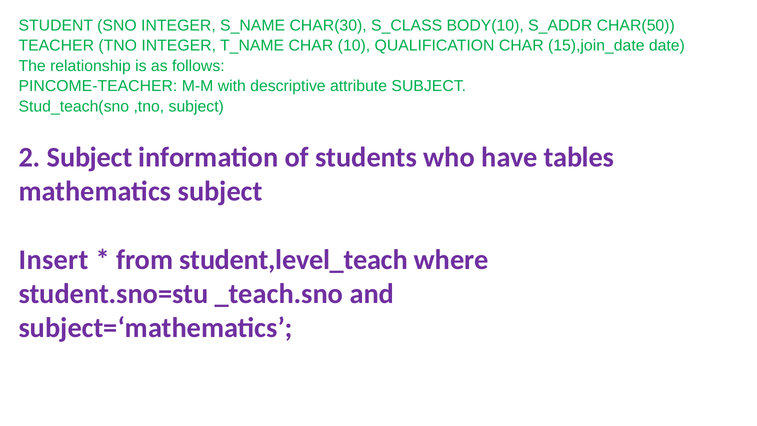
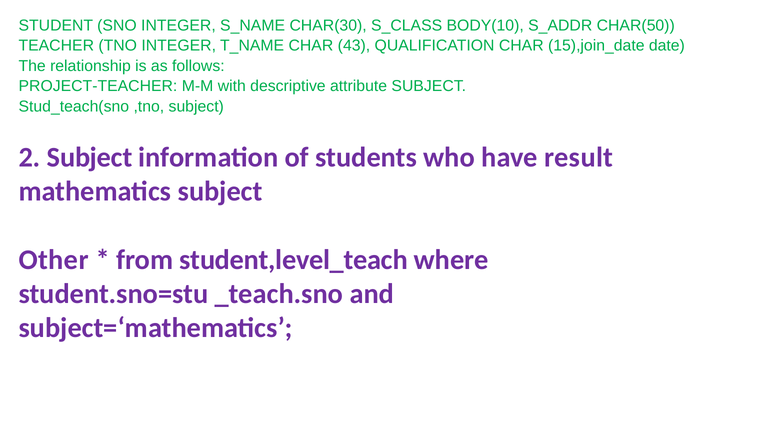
10: 10 -> 43 (354, 46)
PINCOME-TEACHER: PINCOME-TEACHER -> PROJECT-TEACHER (98, 86)
tables: tables -> result (579, 157)
Insert: Insert -> Other (54, 260)
